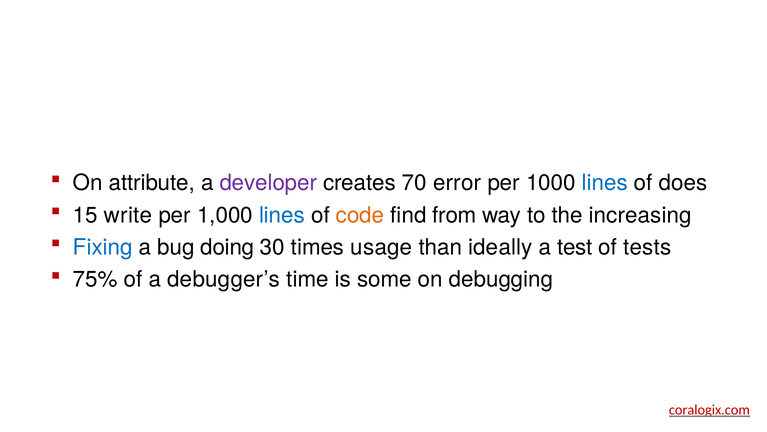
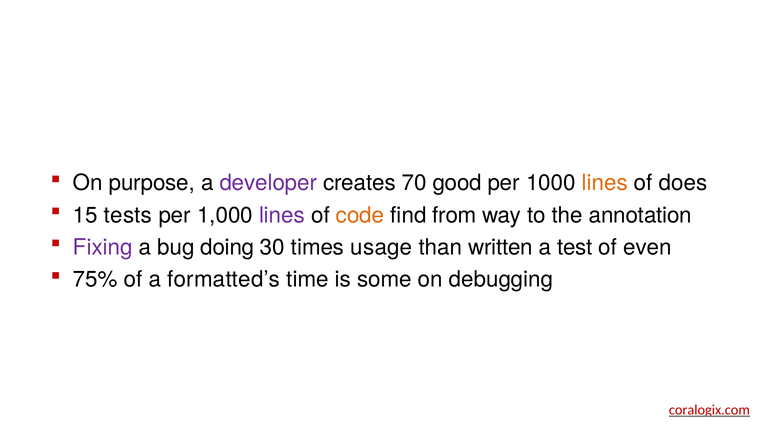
attribute: attribute -> purpose (152, 183)
error: error -> good (457, 183)
lines colour: blue -> orange (605, 183)
write: write -> tests (128, 215)
lines colour: blue -> purple (282, 215)
increasing: increasing -> annotation (640, 215)
Fixing colour: blue -> purple (103, 247)
ideally: ideally -> written (501, 247)
tests: tests -> even (647, 247)
debugger’s: debugger’s -> formatted’s (224, 279)
